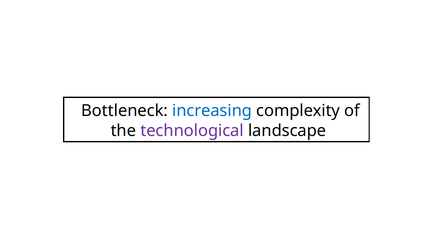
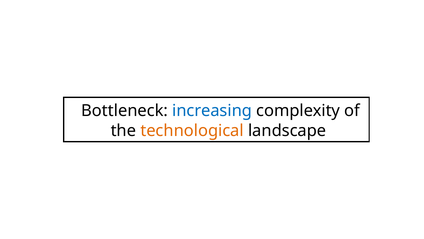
technological colour: purple -> orange (192, 130)
